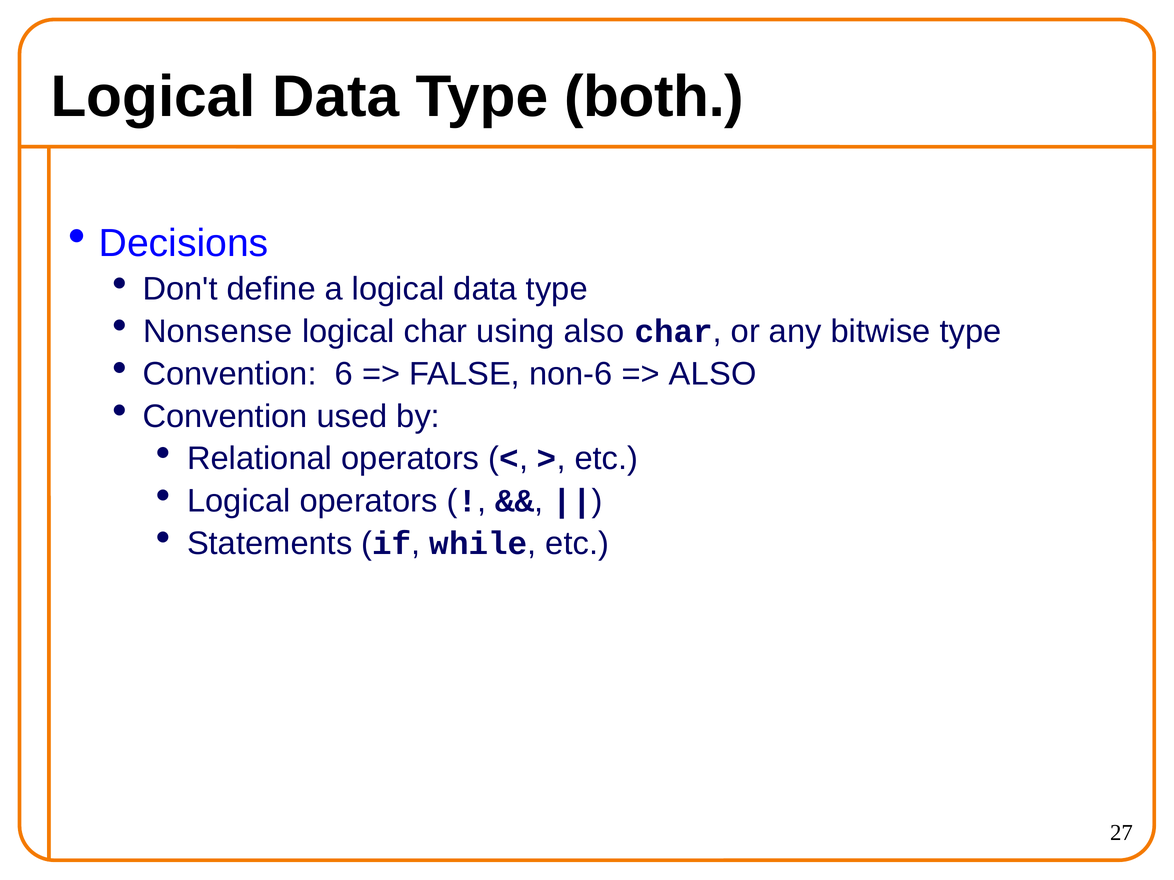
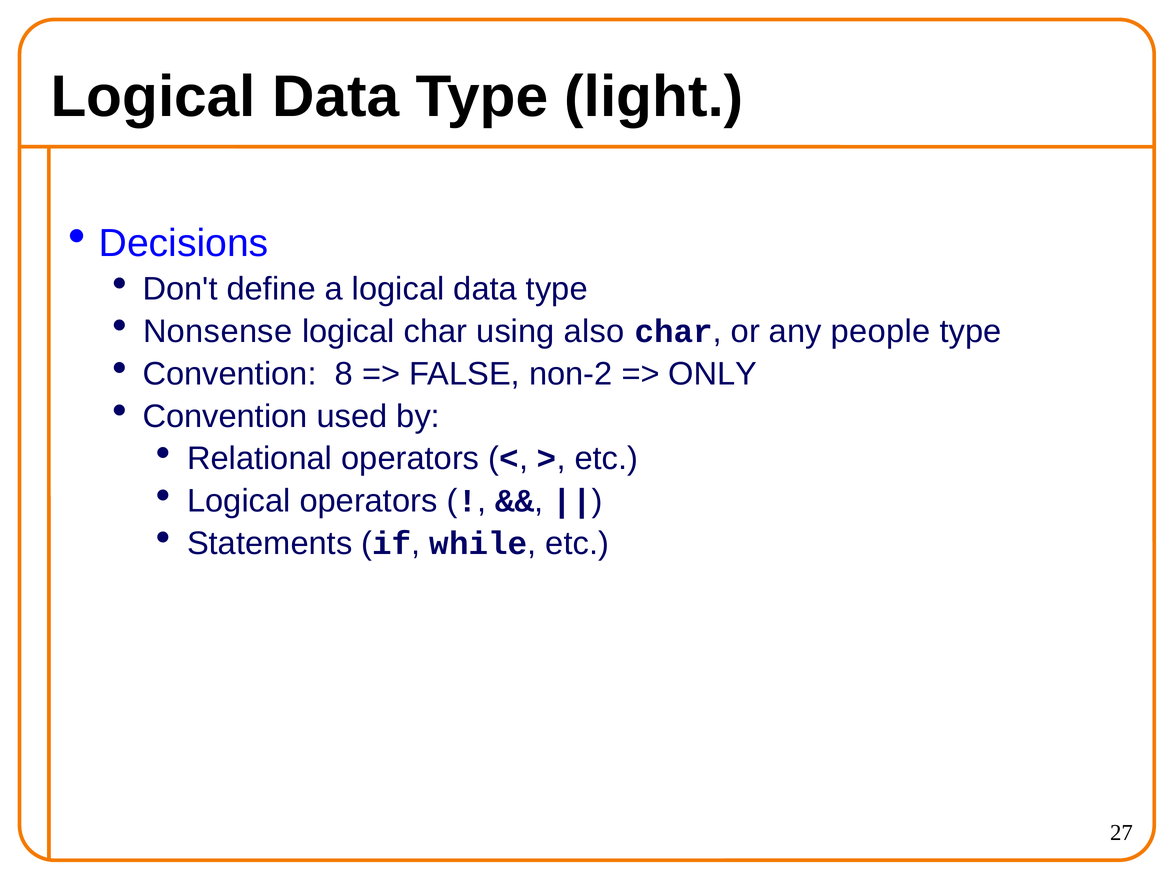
both: both -> light (654, 97)
bitwise: bitwise -> people (881, 332)
6: 6 -> 8 (344, 374)
non-6: non-6 -> non-2 (571, 374)
ALSO: ALSO -> ONLY (713, 374)
